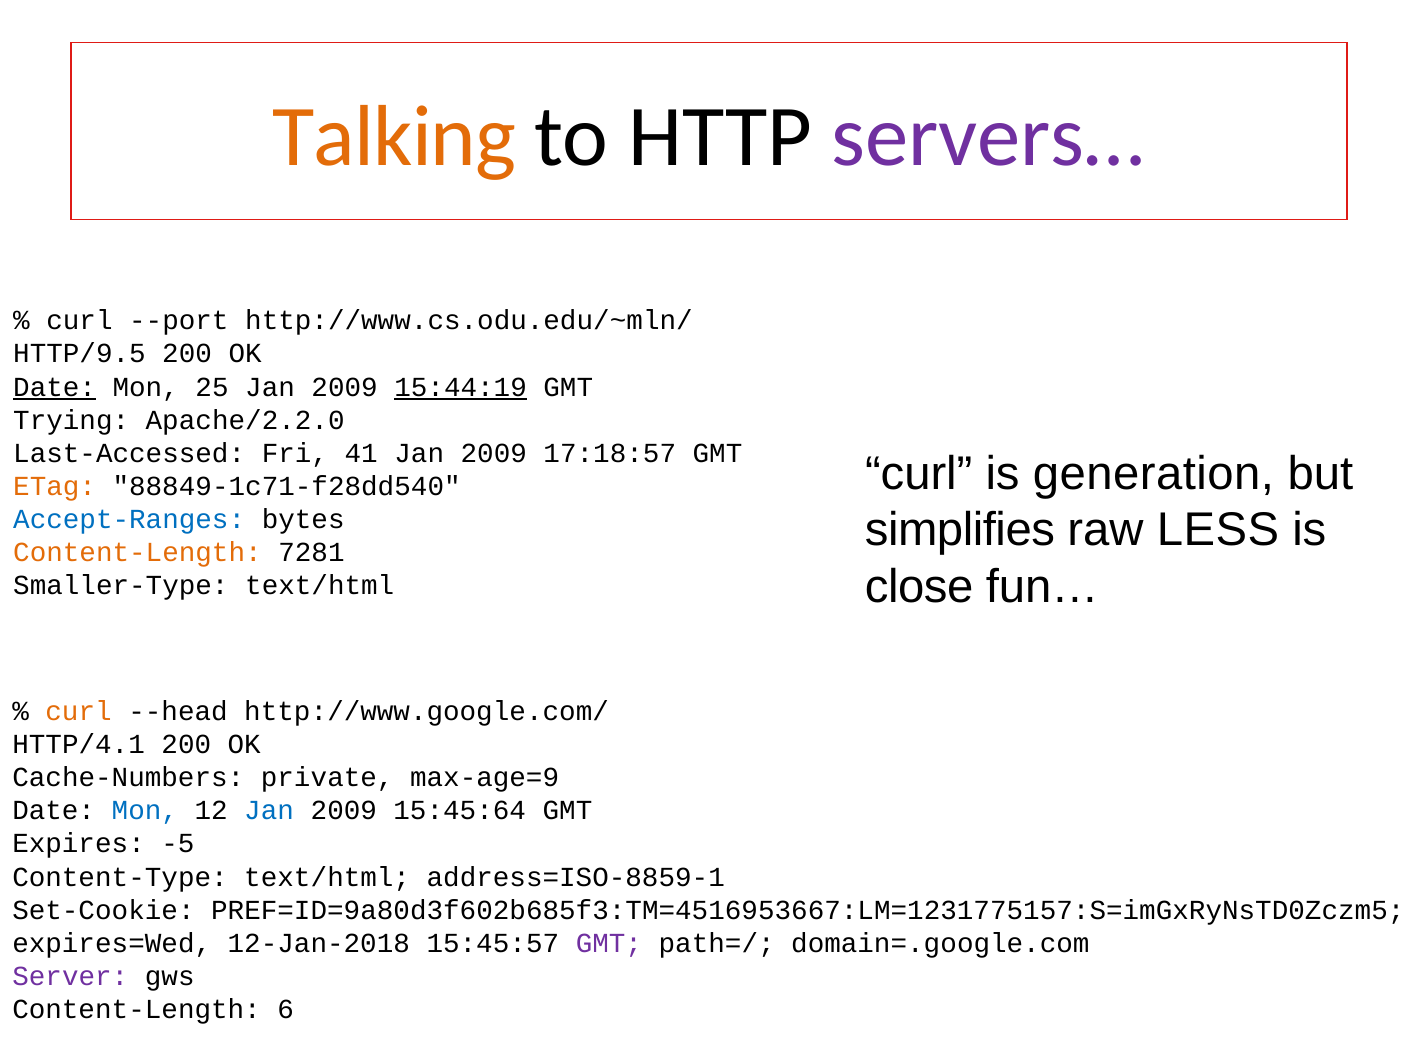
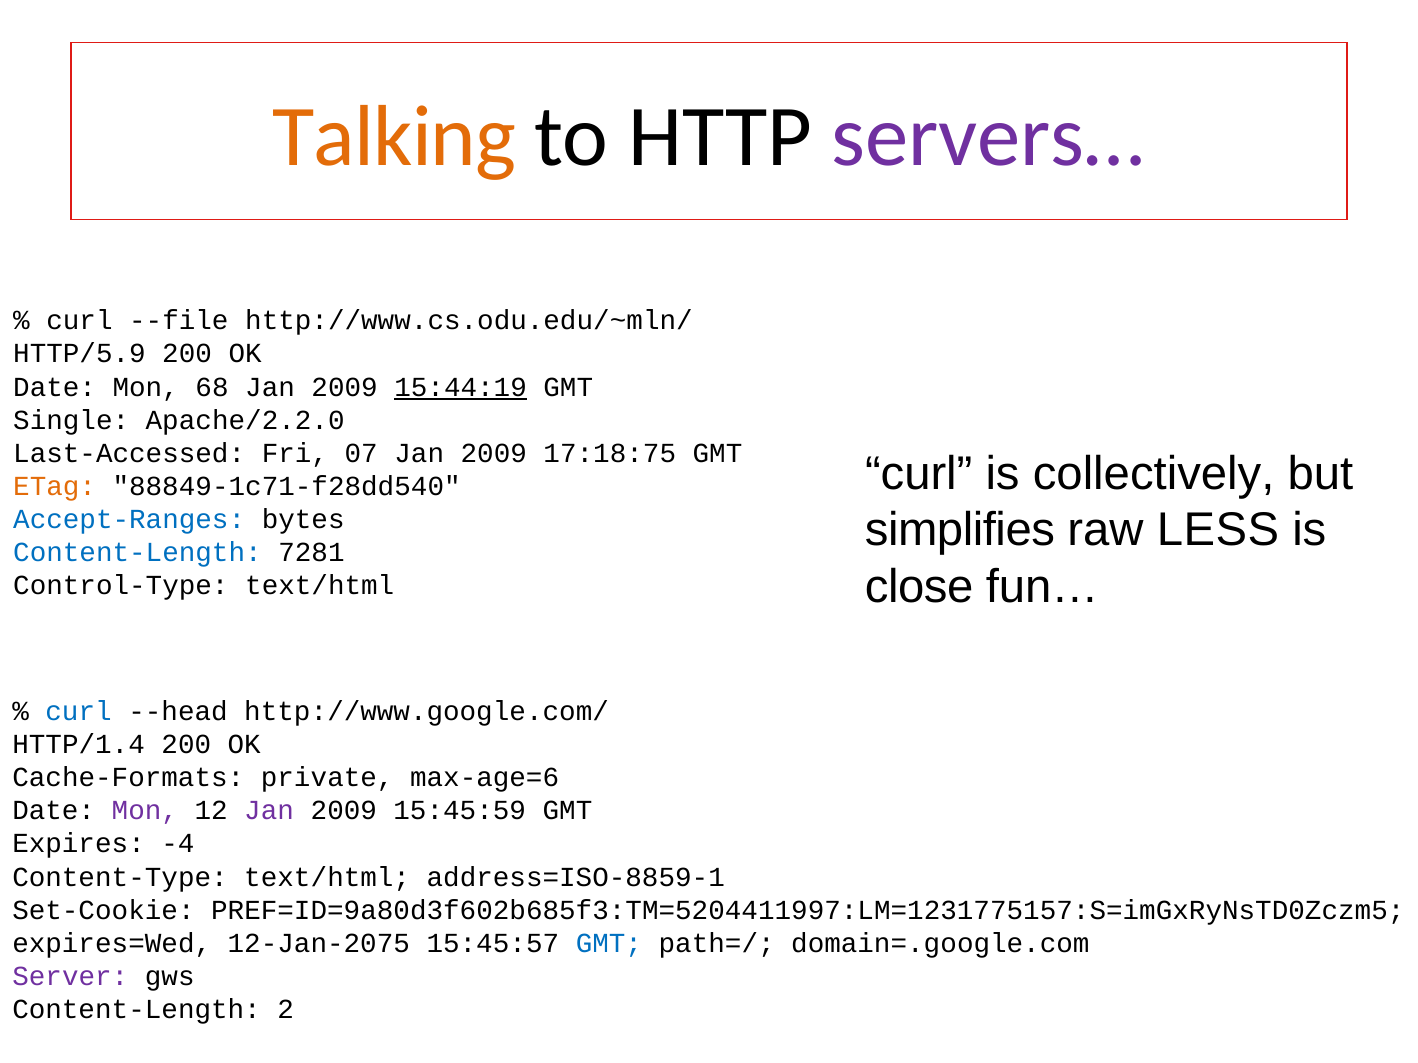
--port: --port -> --file (179, 321)
HTTP/9.5: HTTP/9.5 -> HTTP/5.9 (79, 354)
Date underline: present -> none (55, 387)
25: 25 -> 68 (212, 387)
Trying: Trying -> Single (71, 420)
41: 41 -> 07 (361, 453)
17:18:57: 17:18:57 -> 17:18:75 (610, 453)
generation: generation -> collectively (1154, 474)
Content-Length colour: orange -> blue (137, 553)
Smaller-Type: Smaller-Type -> Control-Type (121, 586)
curl colour: orange -> blue (79, 712)
HTTP/4.1: HTTP/4.1 -> HTTP/1.4 (79, 745)
Cache-Numbers: Cache-Numbers -> Cache-Formats (128, 778)
max-age=9: max-age=9 -> max-age=6 (485, 778)
Mon colour: blue -> purple (145, 811)
Jan colour: blue -> purple (269, 811)
15:45:64: 15:45:64 -> 15:45:59 (460, 811)
-5: -5 -> -4 (178, 844)
PREF=ID=9a80d3f602b685f3:TM=4516953667:LM=1231775157:S=imGxRyNsTD0Zczm5: PREF=ID=9a80d3f602b685f3:TM=4516953667:LM=1231775157:S=imGxRyNsTD0Zczm5 -> PREF=ID=9a80d3f602b685f3:TM=5204411997:LM=1231775157:S=imGxRyNsTD0Zczm5 (808, 910)
12-Jan-2018: 12-Jan-2018 -> 12-Jan-2075 (319, 944)
GMT colour: purple -> blue (609, 944)
6: 6 -> 2 (286, 1010)
